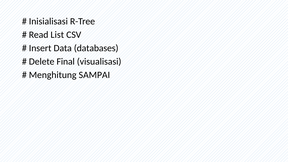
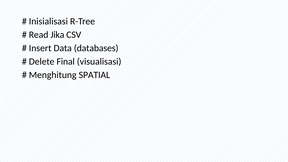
List: List -> Jika (57, 35)
SAMPAI: SAMPAI -> SPATIAL (94, 75)
